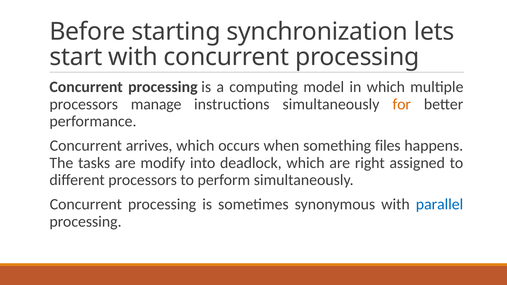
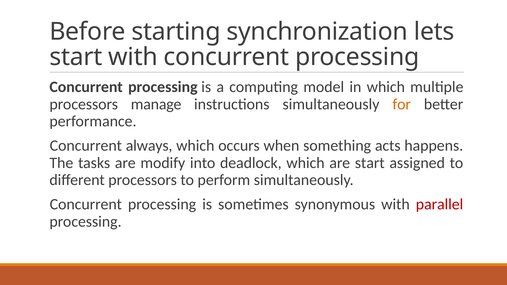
arrives: arrives -> always (149, 146)
files: files -> acts (388, 146)
are right: right -> start (370, 163)
parallel colour: blue -> red (440, 205)
